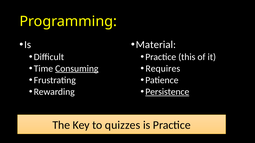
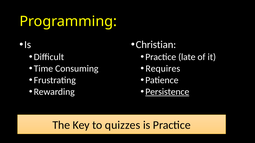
Material: Material -> Christian (156, 45)
this: this -> late (187, 57)
Consuming underline: present -> none (77, 69)
